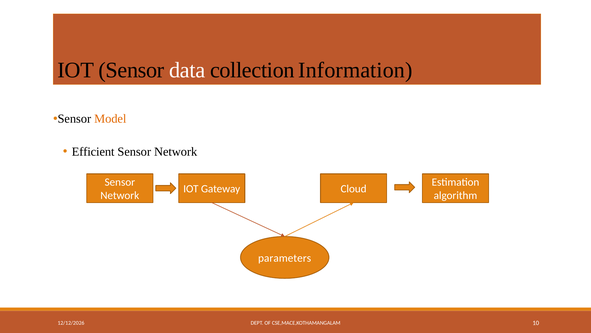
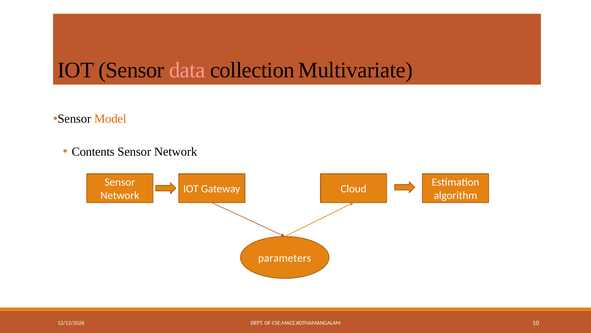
data colour: white -> pink (187, 70)
Information: Information -> Multivariate (356, 70)
Efficient: Efficient -> Contents (93, 152)
